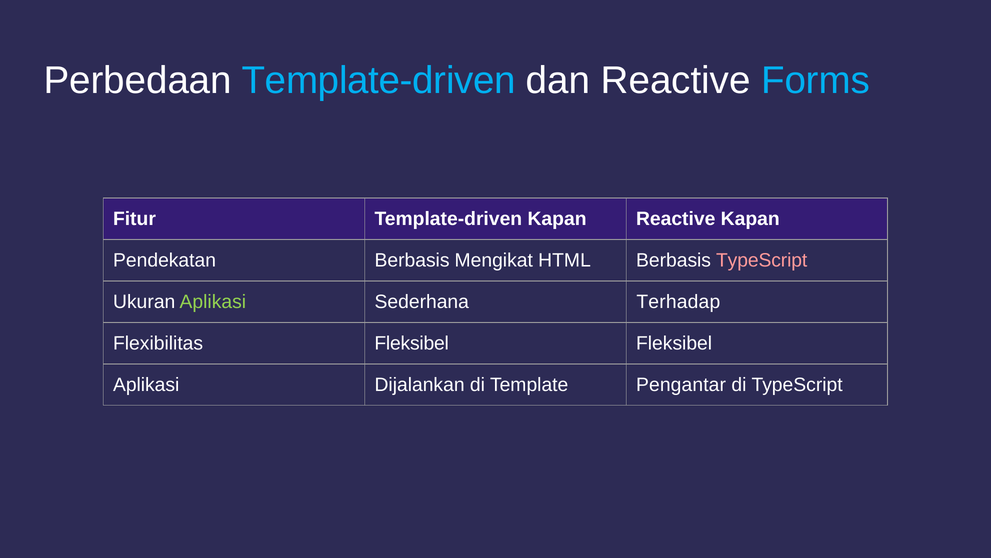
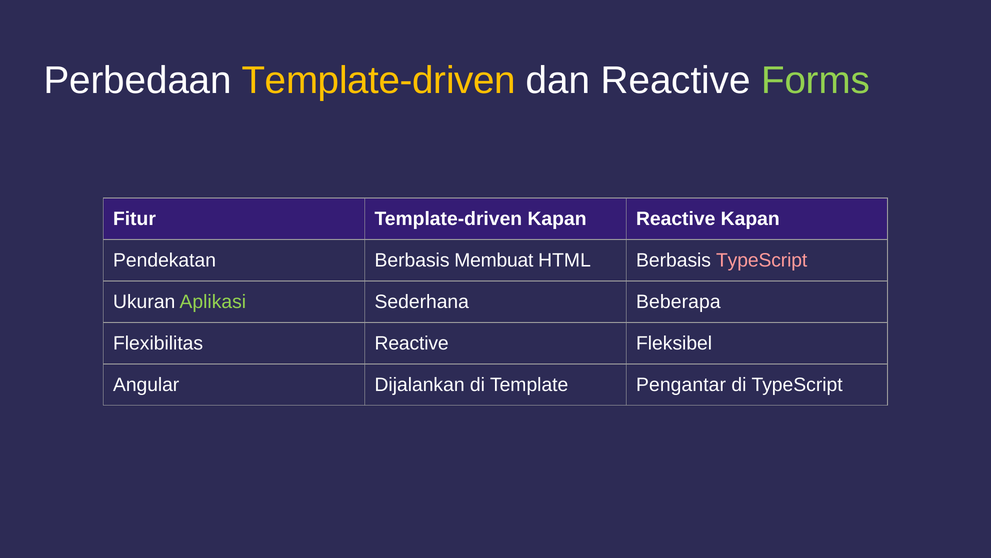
Template-driven colour: light blue -> yellow (379, 80)
Forms colour: light blue -> light green (816, 80)
Mengikat: Mengikat -> Membuat (494, 260)
Terhadap: Terhadap -> Beberapa (678, 302)
Flexibilitas Fleksibel: Fleksibel -> Reactive (412, 343)
Aplikasi: Aplikasi -> Angular (146, 384)
